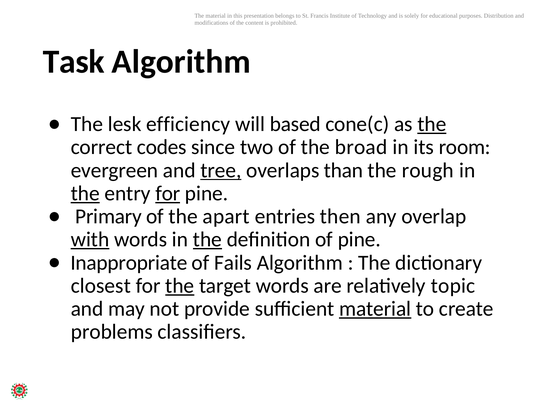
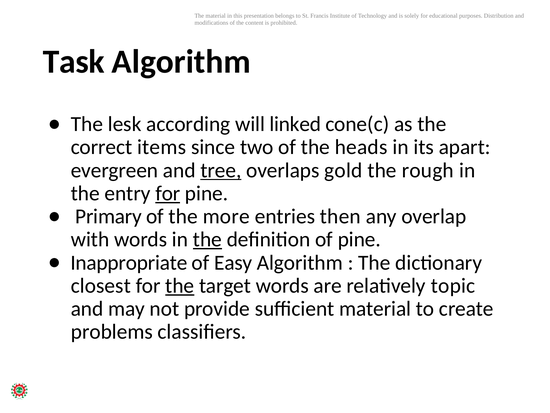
efficiency: efficiency -> according (188, 124)
based: based -> linked (295, 124)
the underline: present -> none (432, 124)
codes: codes -> items (162, 147)
broad: broad -> heads (361, 147)
room: room -> apart (465, 147)
than: than -> gold (343, 170)
the underline: present -> none (85, 193)
apart: apart -> more (226, 216)
with underline: present -> none (90, 239)
Fails: Fails -> Easy (233, 262)
material underline: present -> none (375, 308)
